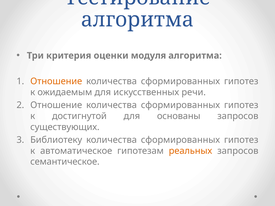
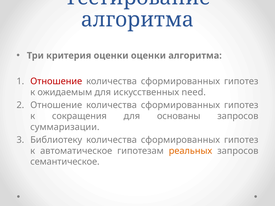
оценки модуля: модуля -> оценки (148, 56)
Отношение colour: orange -> red (56, 81)
речи: речи -> need (194, 92)
достигнутой: достигнутой -> сокращения (79, 116)
существующих: существующих -> суммаризации (65, 127)
